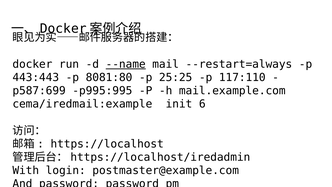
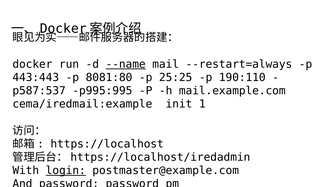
117:110: 117:110 -> 190:110 (242, 77)
p587:699: p587:699 -> p587:537 (39, 91)
6: 6 -> 1 (202, 104)
login underline: none -> present (66, 170)
